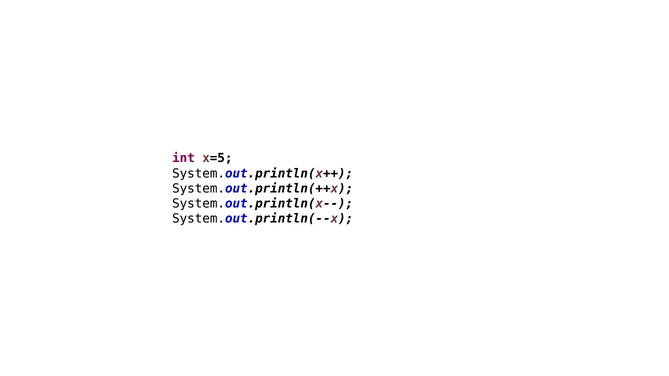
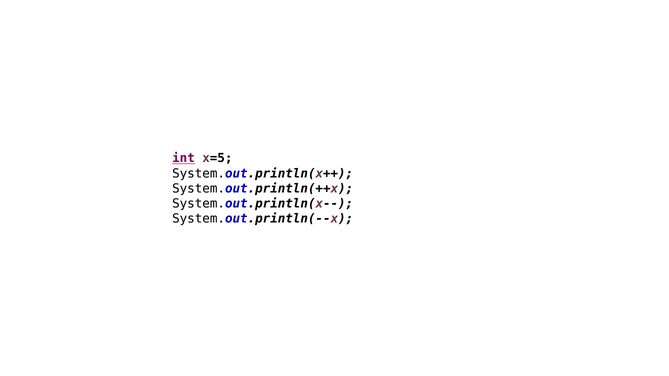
int underline: none -> present (184, 158)
